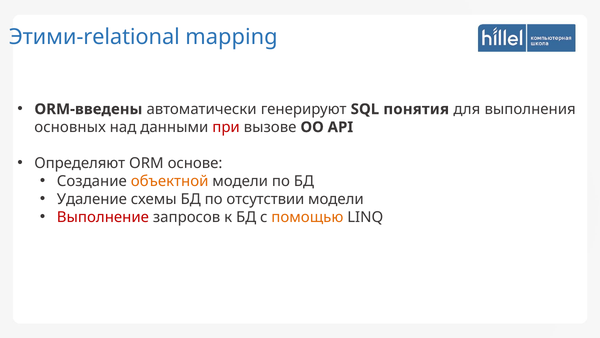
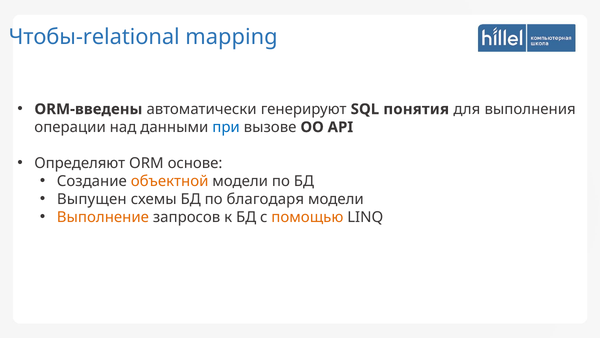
Этими-relational: Этими-relational -> Чтобы-relational (94, 37)
основных: основных -> операции (70, 127)
при colour: red -> blue (226, 127)
Удаление: Удаление -> Выпущен (92, 199)
отсутствии: отсутствии -> благодаря (265, 199)
Выполнение colour: red -> orange (103, 217)
